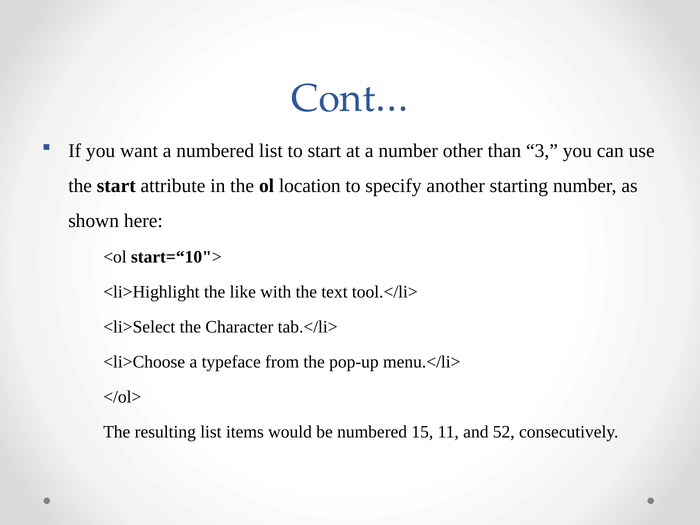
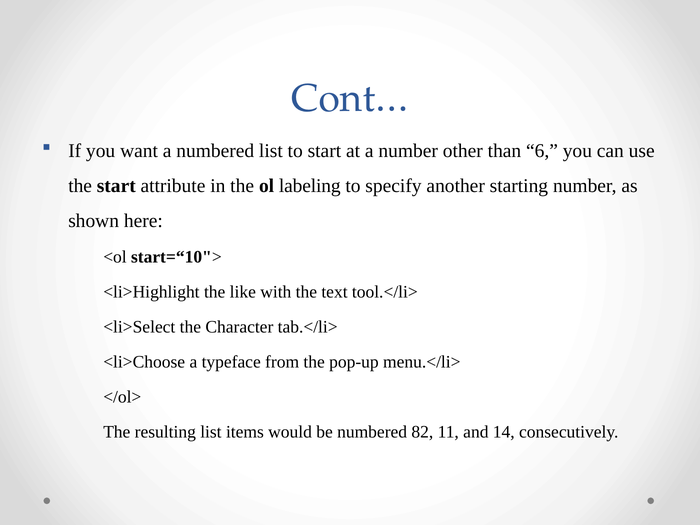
3: 3 -> 6 (542, 151)
location: location -> labeling (310, 186)
15: 15 -> 82 (422, 432)
52: 52 -> 14 (504, 432)
